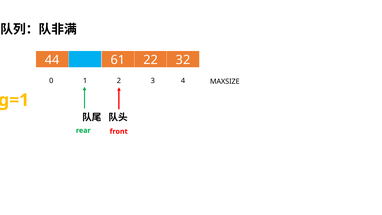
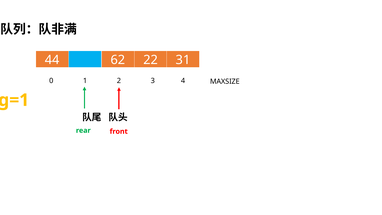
61: 61 -> 62 (118, 60)
32: 32 -> 31 (183, 60)
